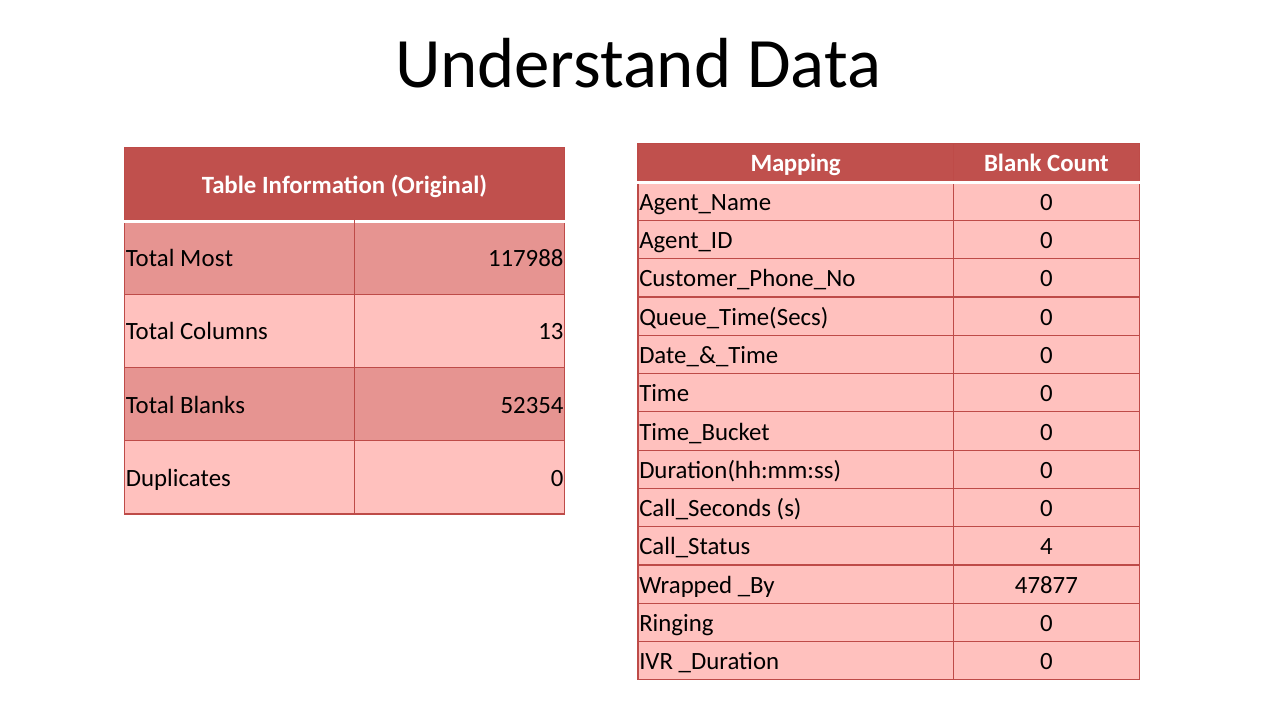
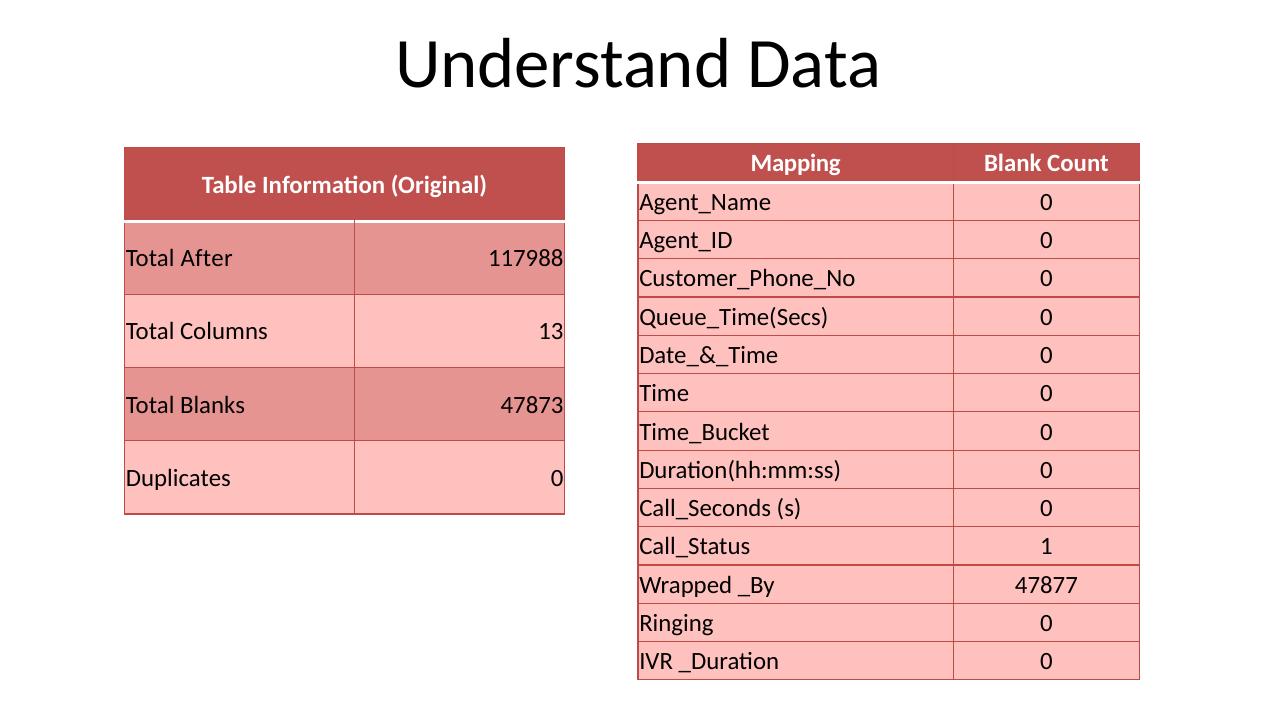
Most: Most -> After (207, 258)
52354: 52354 -> 47873 (532, 405)
4: 4 -> 1 (1046, 547)
